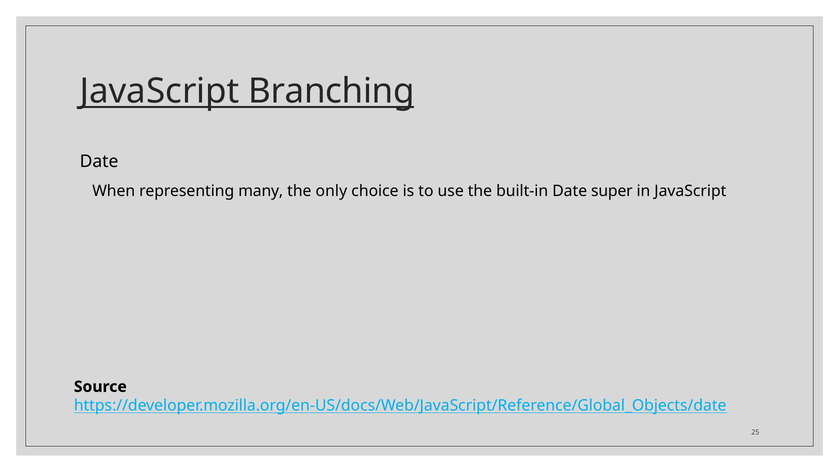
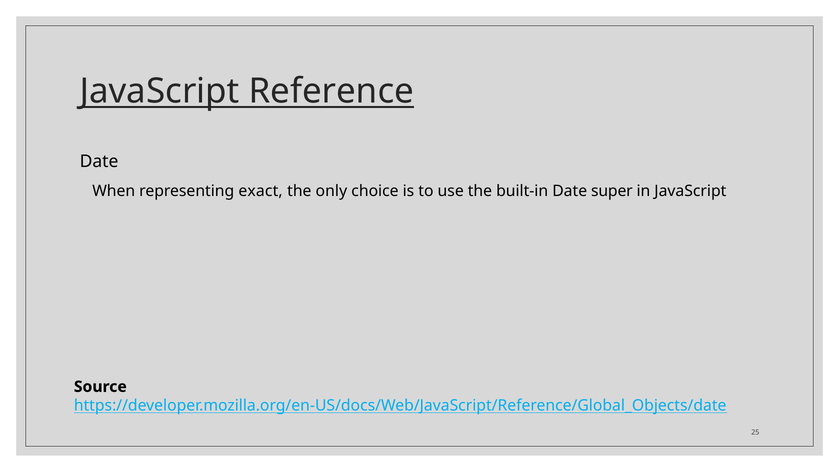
Branching: Branching -> Reference (331, 91)
many: many -> exact (261, 191)
